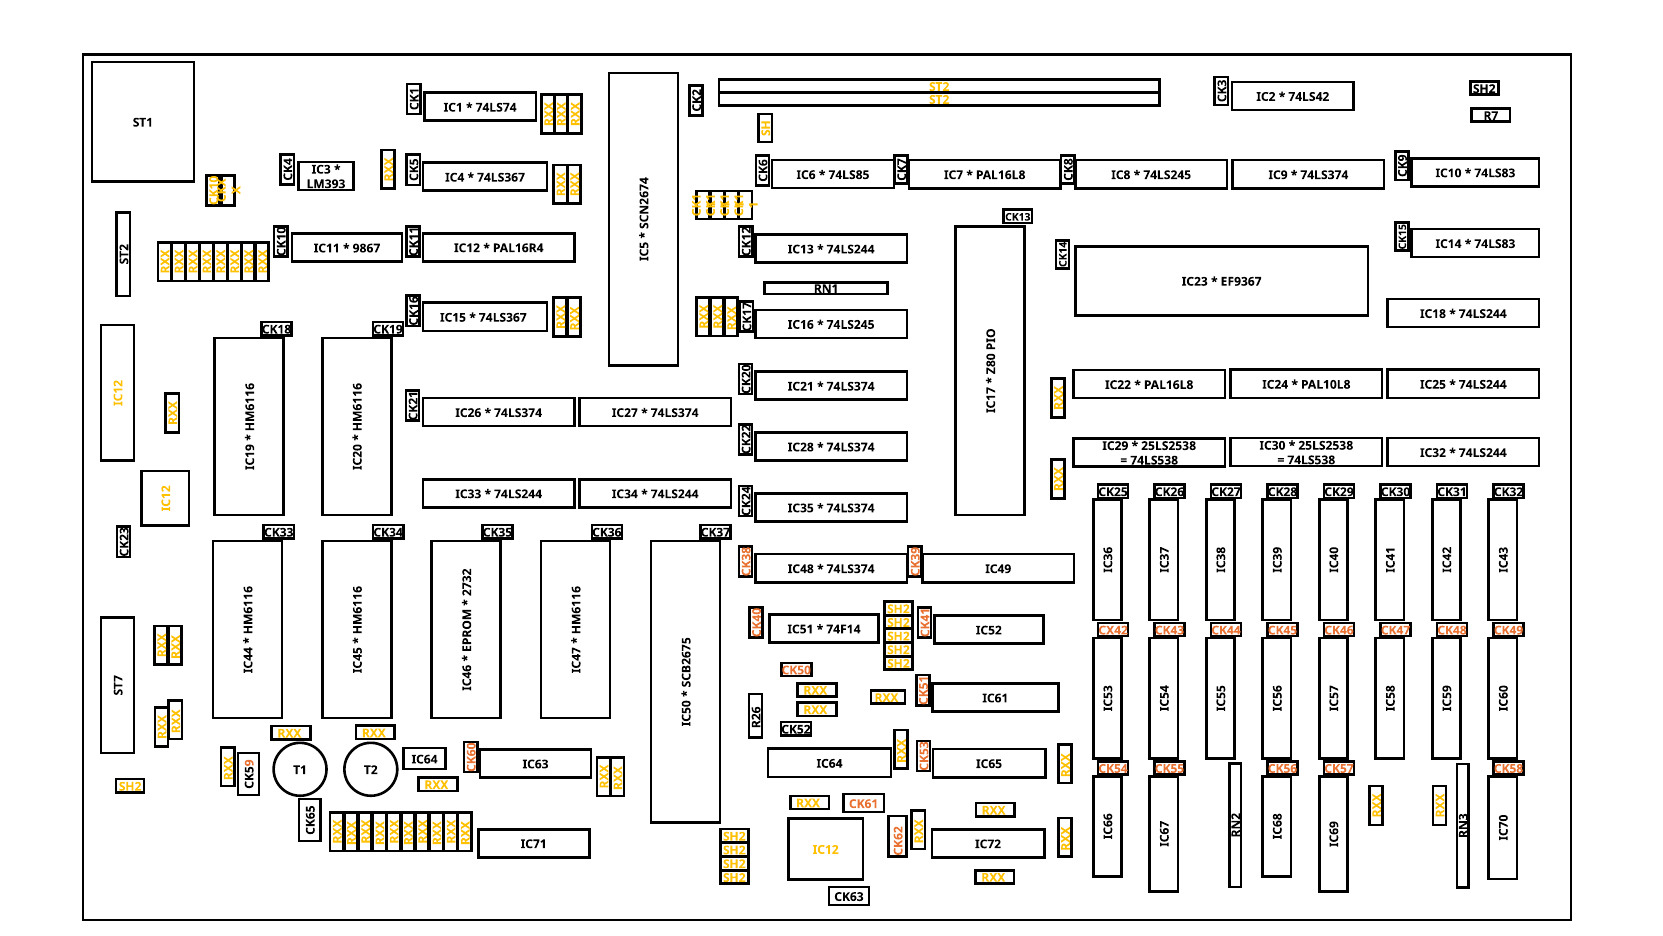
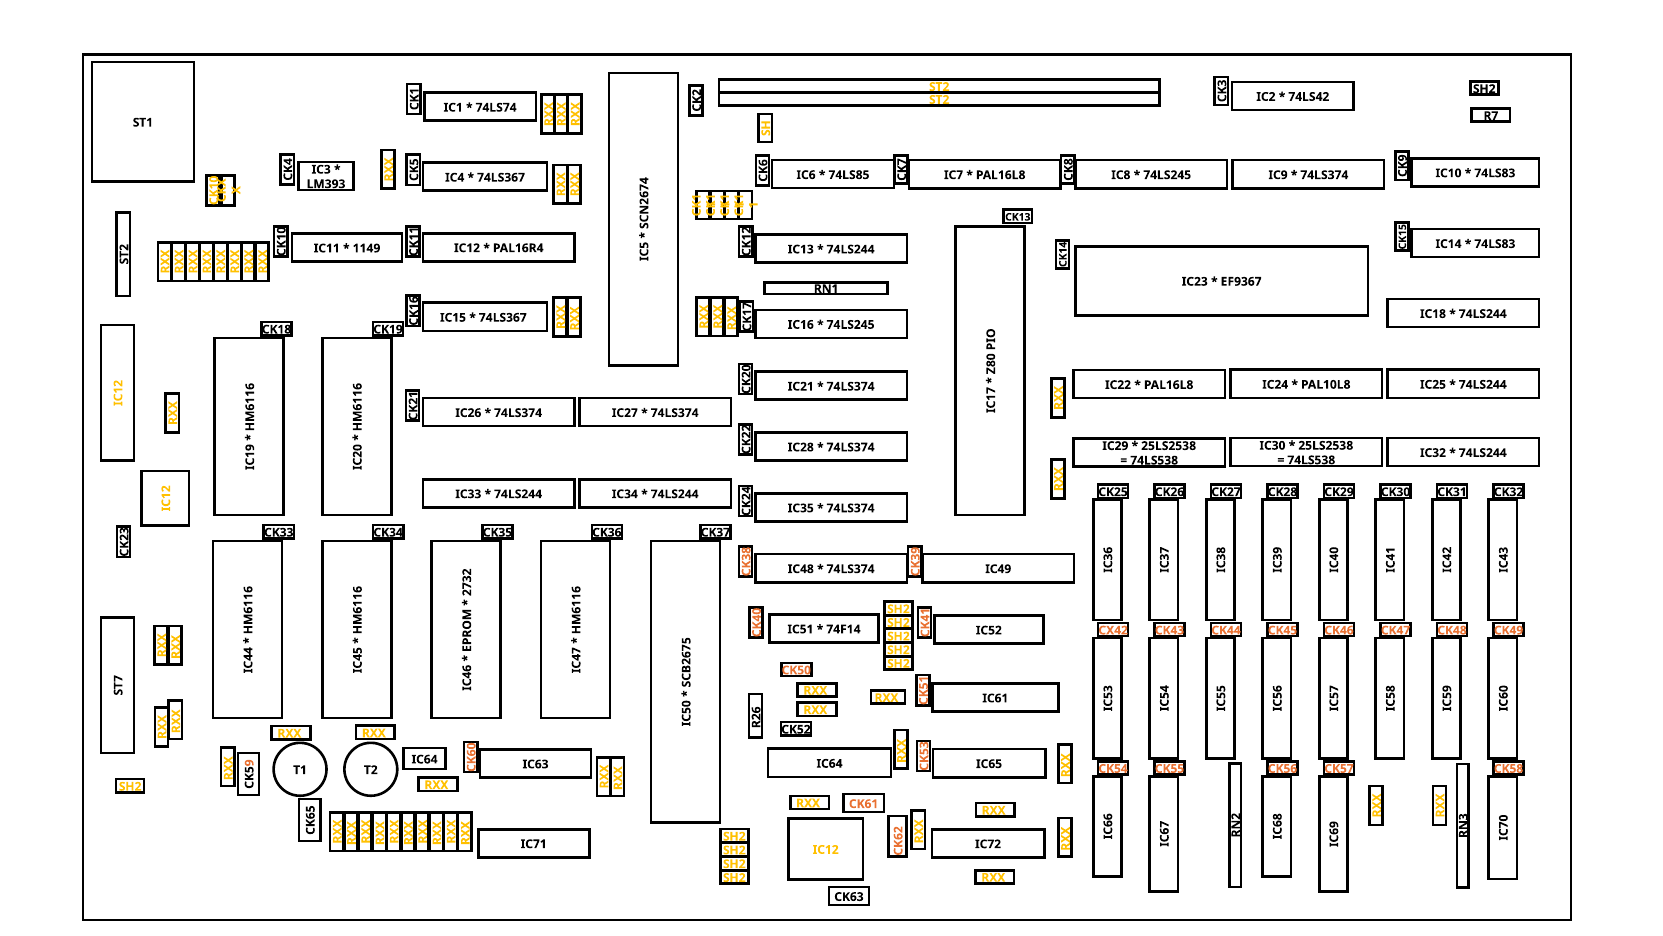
9867: 9867 -> 1149 (366, 248)
